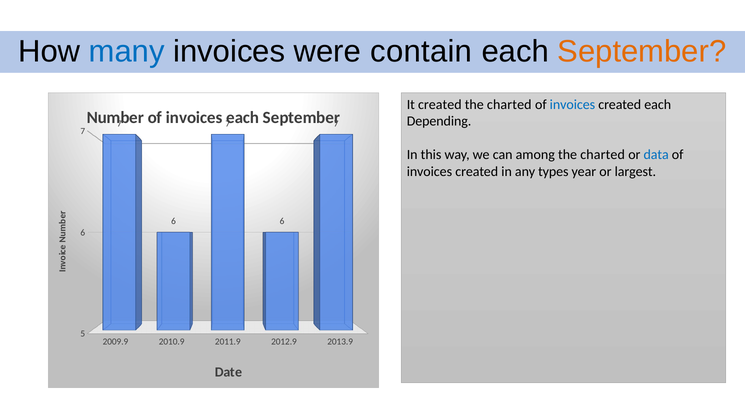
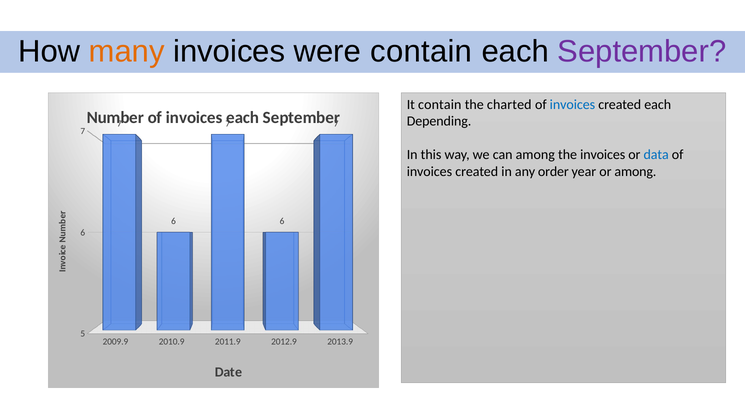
many colour: blue -> orange (127, 52)
September colour: orange -> purple (642, 52)
It created: created -> contain (440, 105)
charted: charted -> invoices (603, 155)
types: types -> order (553, 172)
or largest: largest -> among (635, 172)
